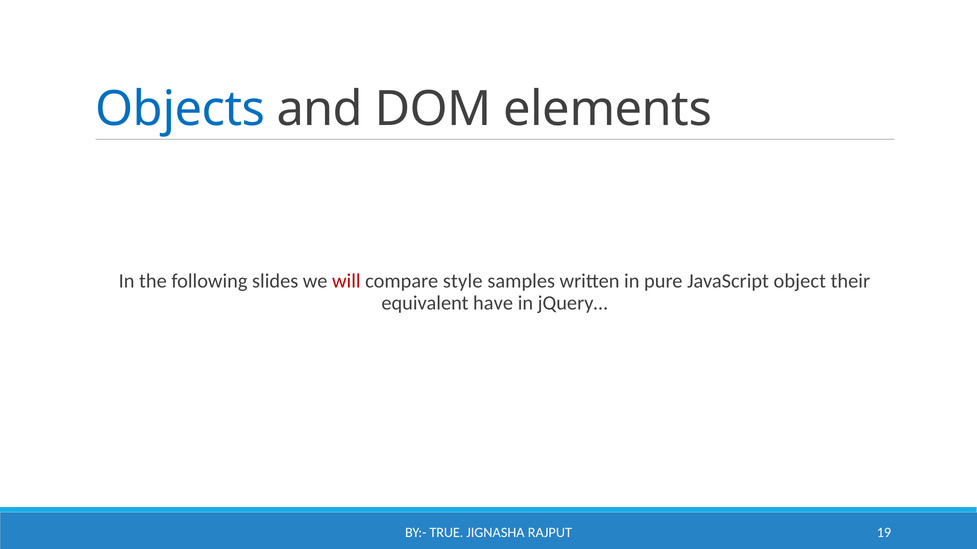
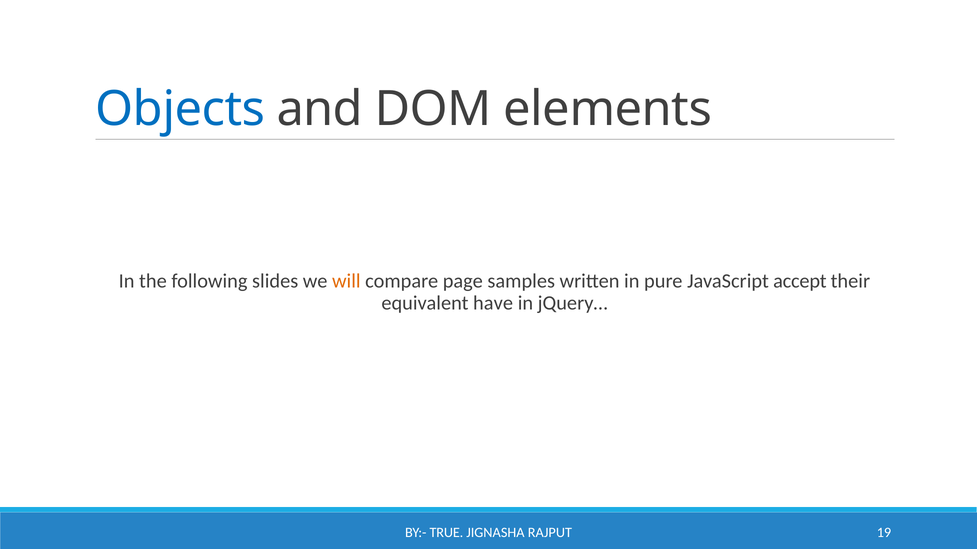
will colour: red -> orange (346, 281)
style: style -> page (463, 281)
object: object -> accept (800, 281)
